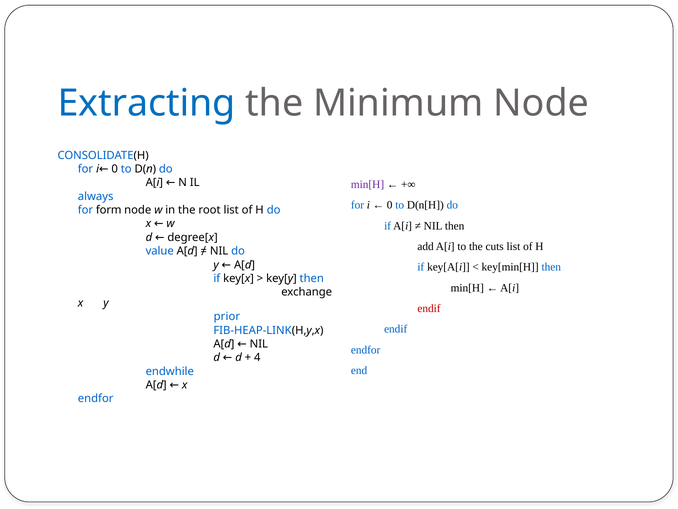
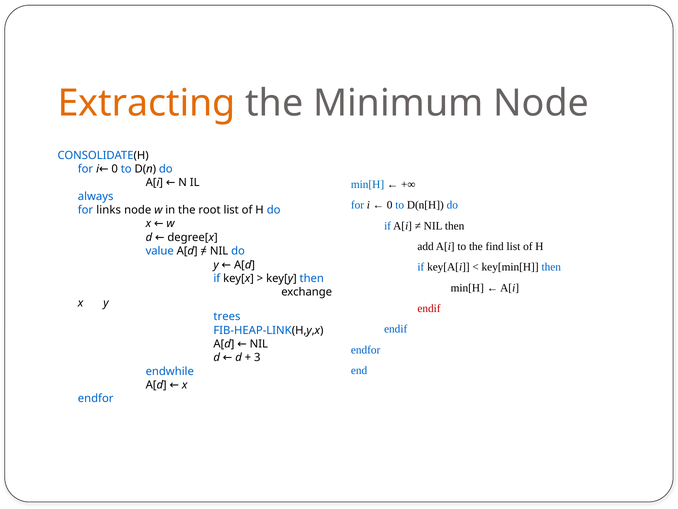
Extracting colour: blue -> orange (147, 103)
min[H colour: purple -> blue (368, 184)
form: form -> links (109, 210)
cuts: cuts -> find (495, 246)
prior: prior -> trees (227, 316)
4: 4 -> 3 (257, 357)
